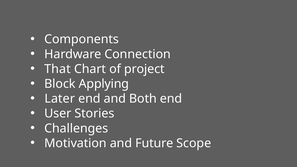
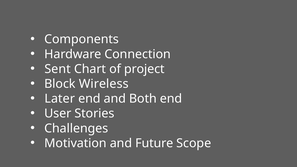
That: That -> Sent (58, 69)
Applying: Applying -> Wireless (104, 84)
